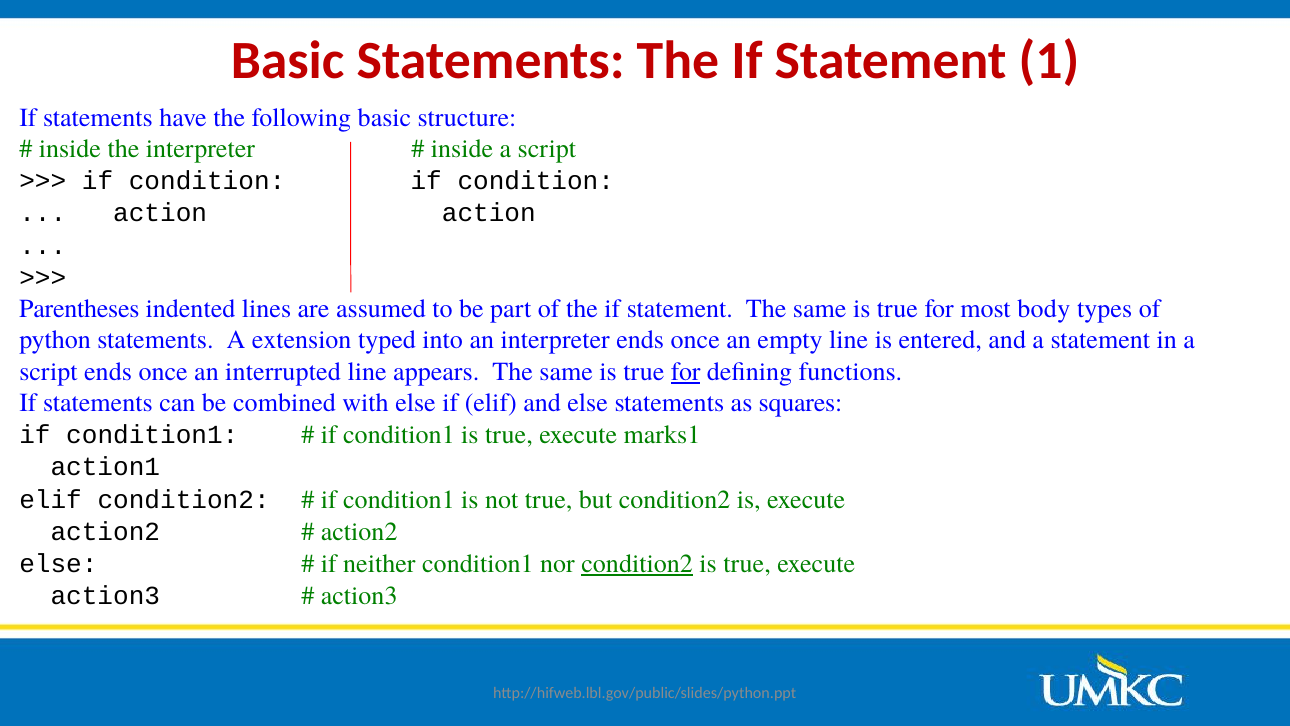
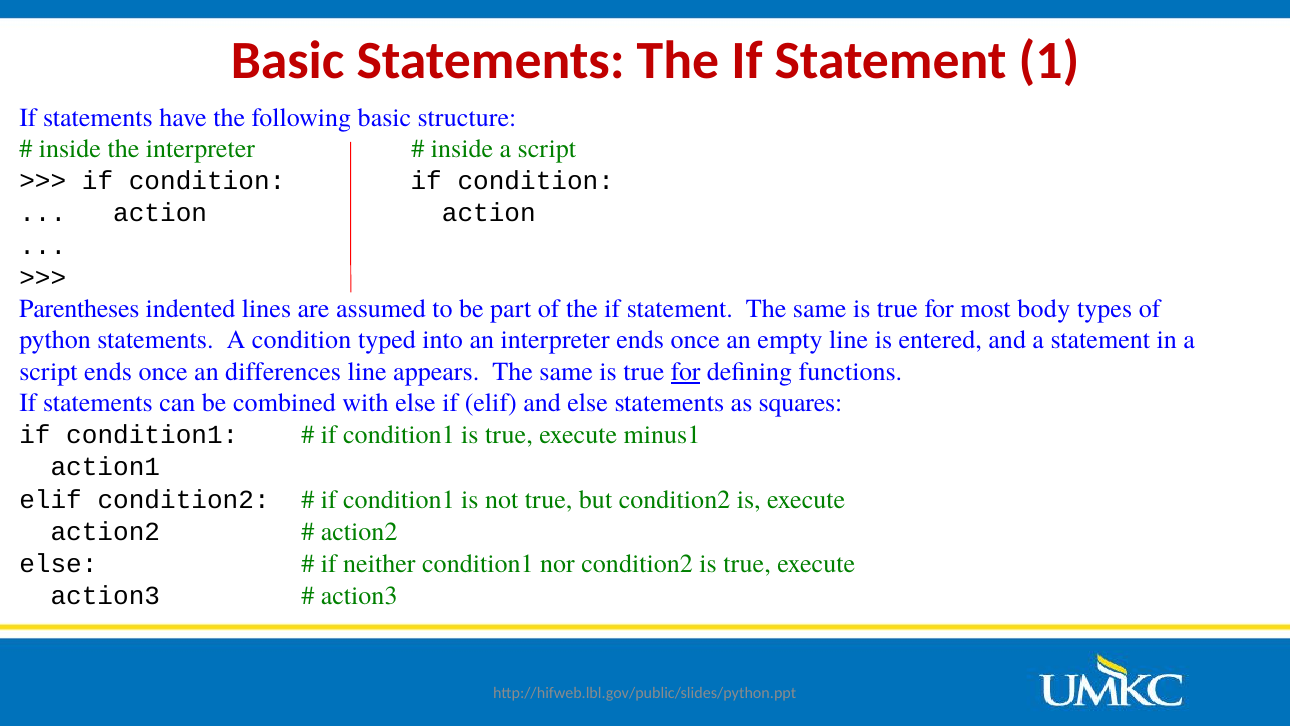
A extension: extension -> condition (302, 340)
interrupted: interrupted -> differences (283, 371)
marks1: marks1 -> minus1 (662, 435)
condition2 underline: present -> none (637, 564)
